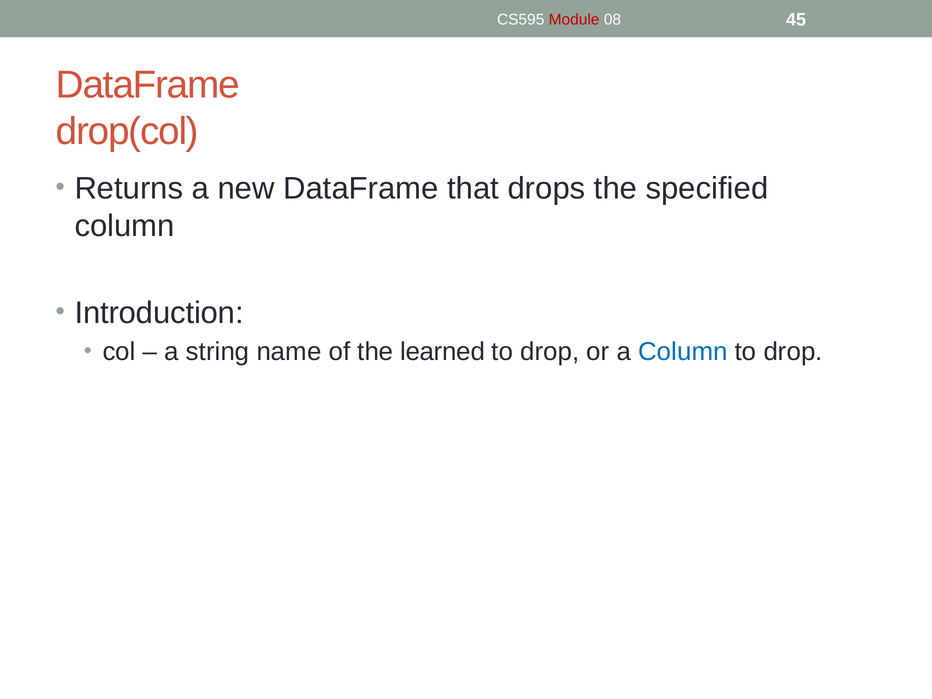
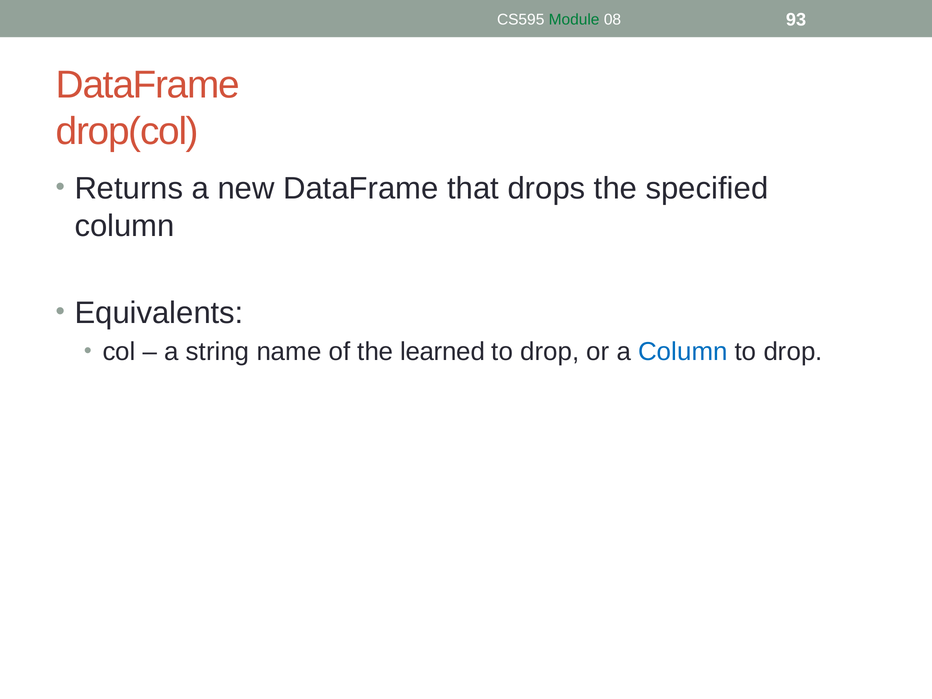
Module colour: red -> green (574, 20)
45: 45 -> 93 (796, 20)
Introduction: Introduction -> Equivalents (159, 313)
